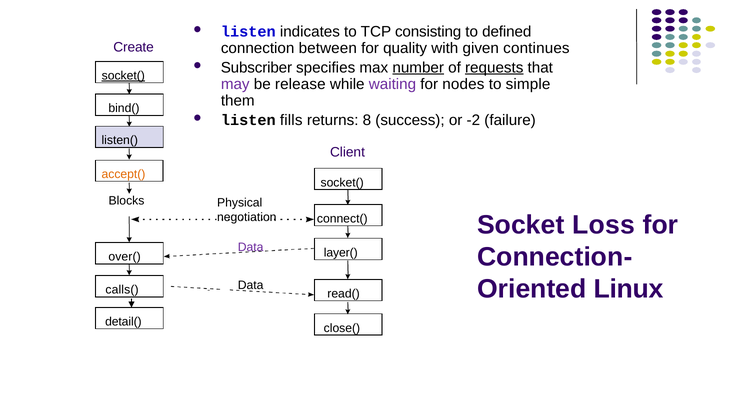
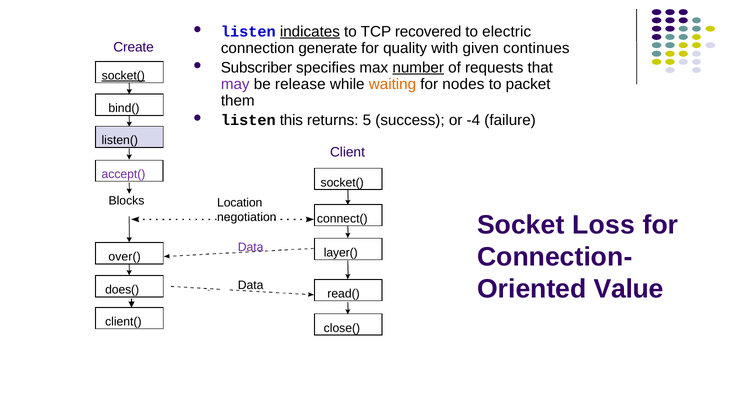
indicates underline: none -> present (310, 32)
consisting: consisting -> recovered (428, 32)
defined: defined -> electric (507, 32)
between: between -> generate (328, 48)
requests underline: present -> none (494, 68)
waiting colour: purple -> orange (392, 84)
simple: simple -> packet (528, 84)
fills: fills -> this (291, 120)
8: 8 -> 5 (367, 120)
-2: -2 -> -4 (473, 120)
accept( colour: orange -> purple (123, 174)
Physical: Physical -> Location (240, 203)
Linux: Linux -> Value (629, 289)
calls(: calls( -> does( (122, 290)
detail(: detail( -> client( (123, 322)
